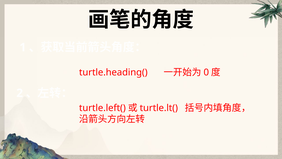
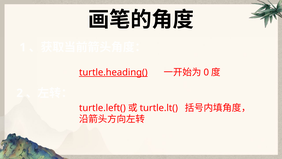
turtle.heading( underline: none -> present (113, 72)
